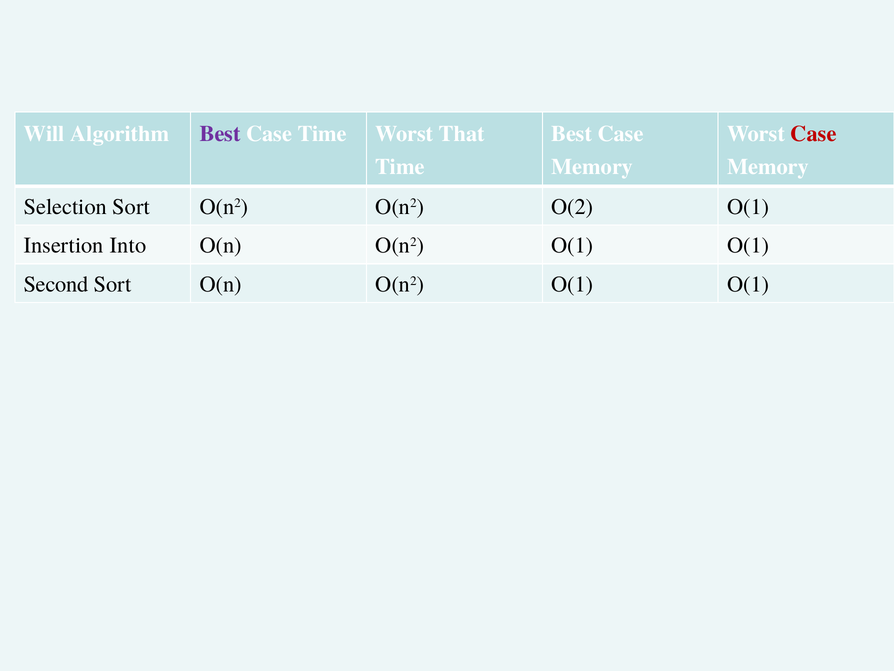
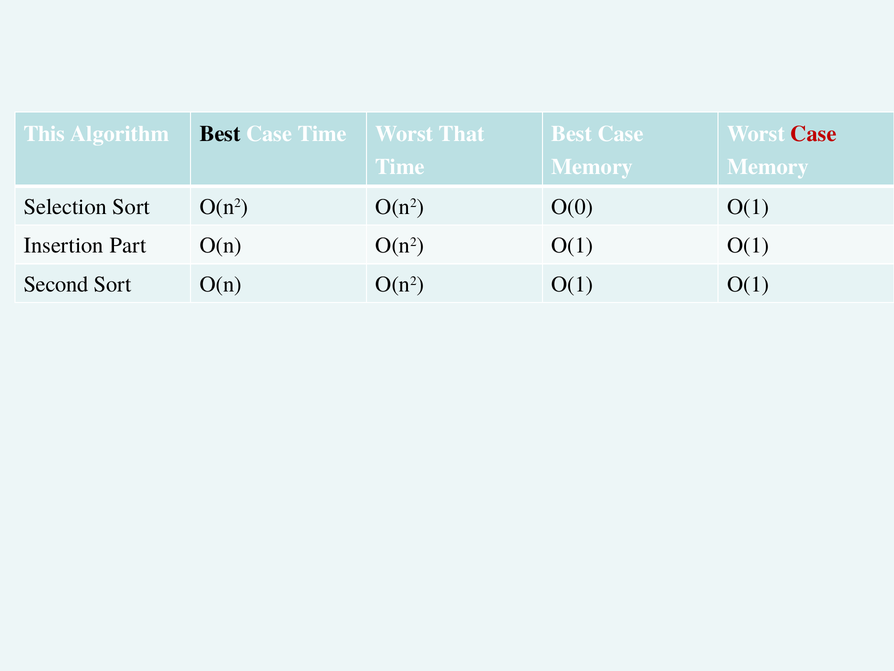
Will: Will -> This (44, 134)
Best colour: purple -> black (220, 134)
O(2: O(2 -> O(0 (572, 207)
Into: Into -> Part (128, 245)
